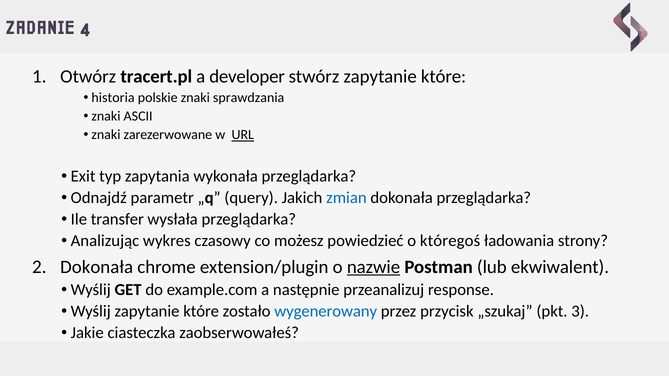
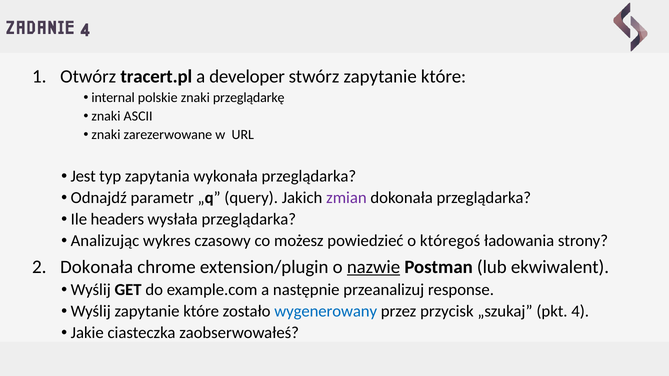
historia: historia -> internal (113, 98)
sprawdzania: sprawdzania -> przeglądarkę (249, 98)
URL underline: present -> none (243, 135)
Exit: Exit -> Jest (83, 177)
zmian colour: blue -> purple (346, 198)
transfer: transfer -> headers (117, 220)
pkt 3: 3 -> 4 (580, 312)
